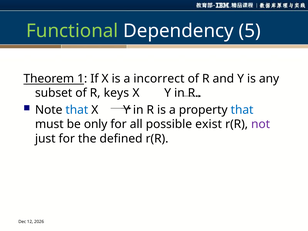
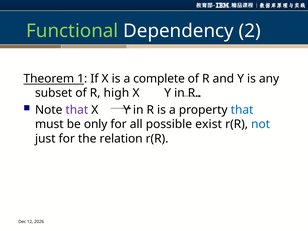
5: 5 -> 2 (250, 31)
incorrect: incorrect -> complete (159, 79)
keys: keys -> high (116, 93)
that colour: blue -> purple (77, 110)
not colour: purple -> blue (261, 124)
defined: defined -> relation (121, 139)
